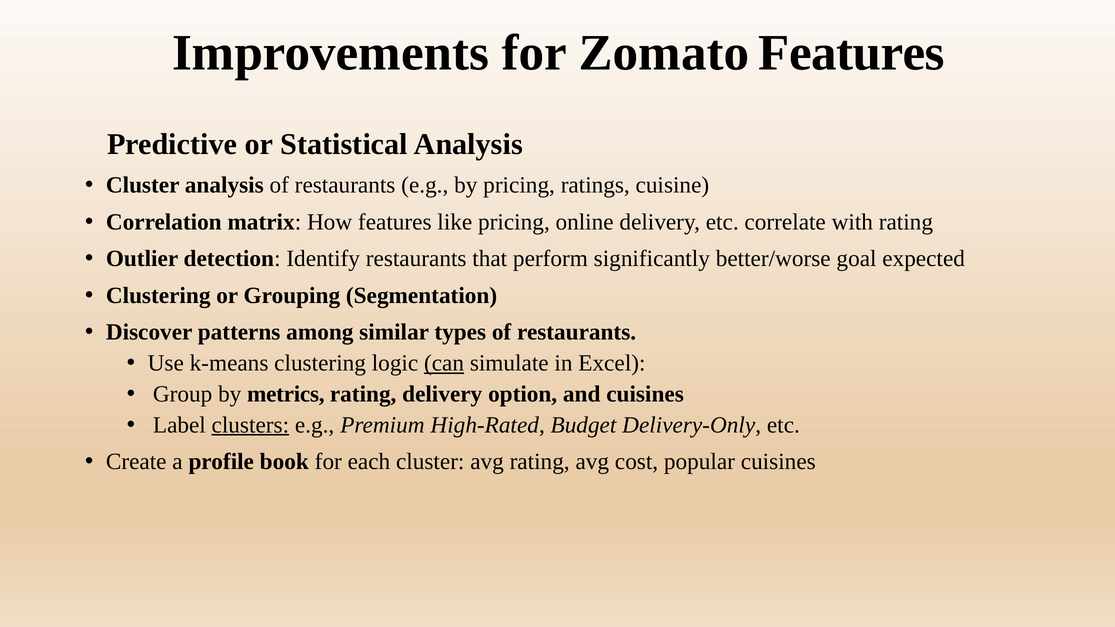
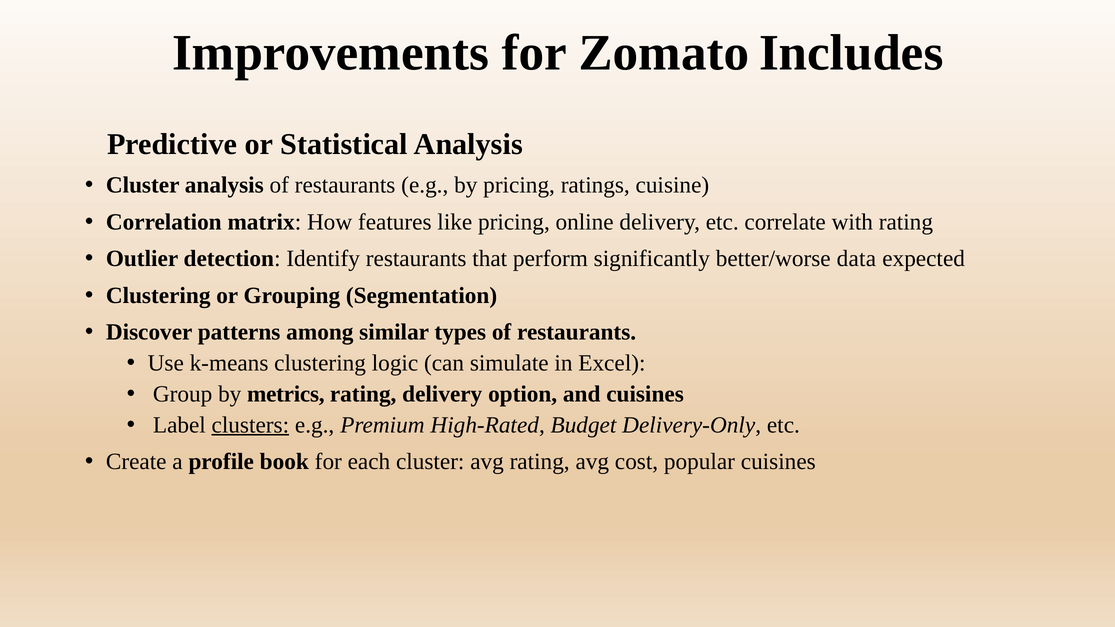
Zomato Features: Features -> Includes (851, 53)
goal: goal -> data (856, 259)
can underline: present -> none (444, 363)
